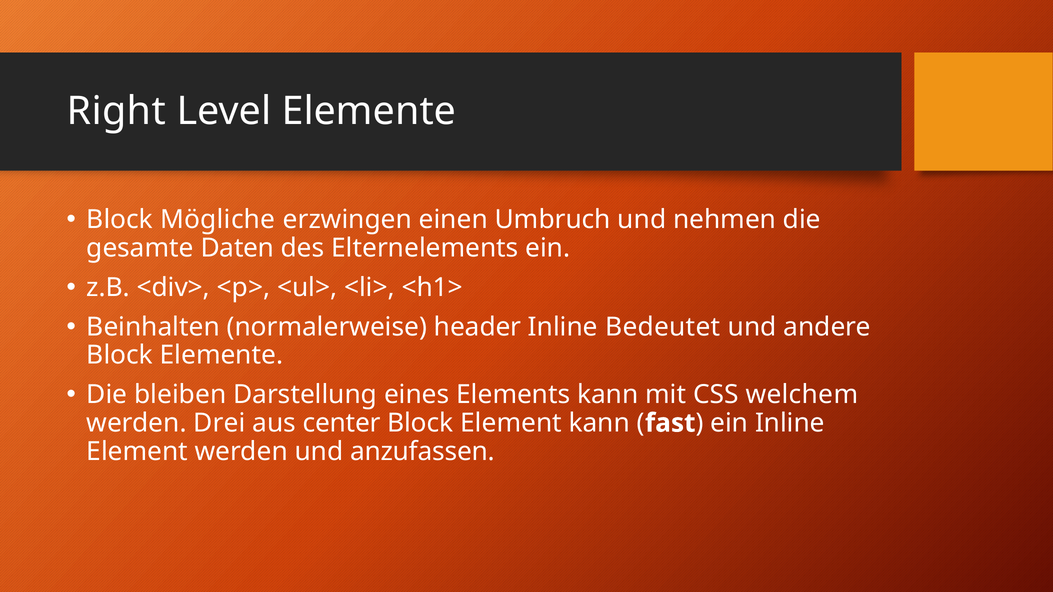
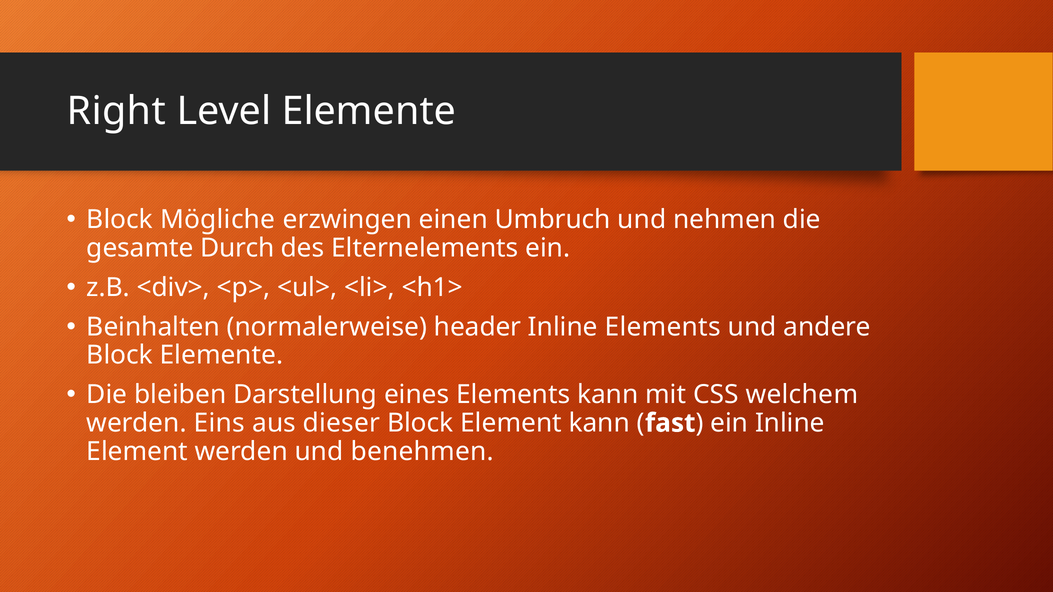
Daten: Daten -> Durch (237, 248)
Inline Bedeutet: Bedeutet -> Elements (663, 327)
Drei: Drei -> Eins (219, 423)
center: center -> dieser (341, 423)
anzufassen: anzufassen -> benehmen (422, 452)
